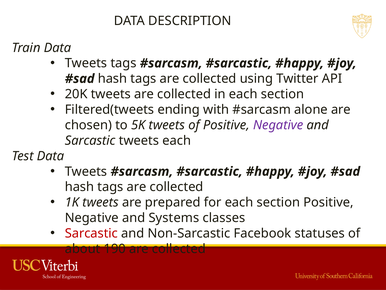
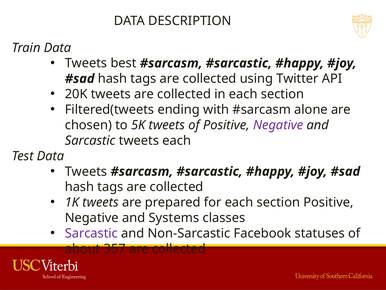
Tweets tags: tags -> best (124, 63)
Sarcastic colour: red -> purple (91, 233)
190: 190 -> 357 (115, 248)
